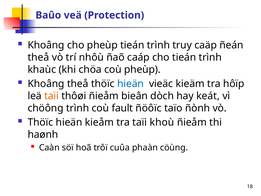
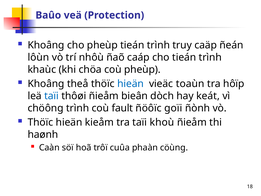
theå: theå -> lôùn (38, 57)
kieäm: kieäm -> toaùn (190, 84)
taïi colour: orange -> blue (52, 96)
taïo: taïo -> goïi (173, 108)
